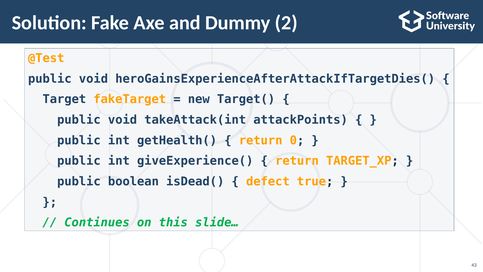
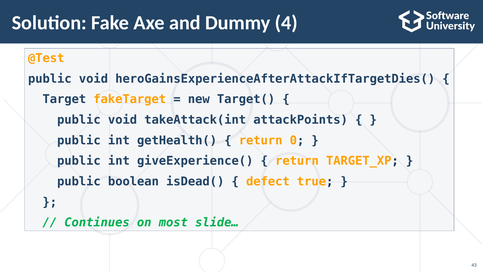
2: 2 -> 4 (286, 23)
this: this -> most (173, 222)
